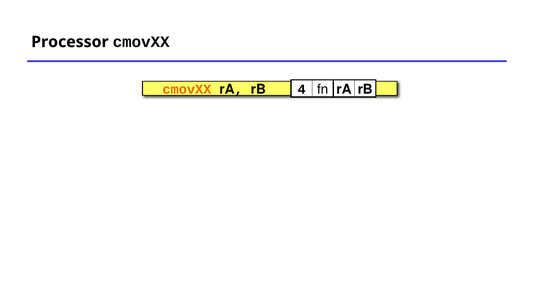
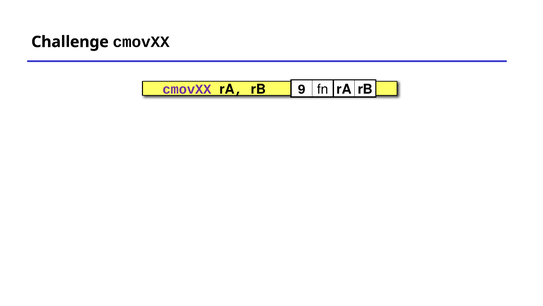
Processor: Processor -> Challenge (70, 42)
cmovXX colour: orange -> purple (187, 89)
4: 4 -> 9 (302, 89)
